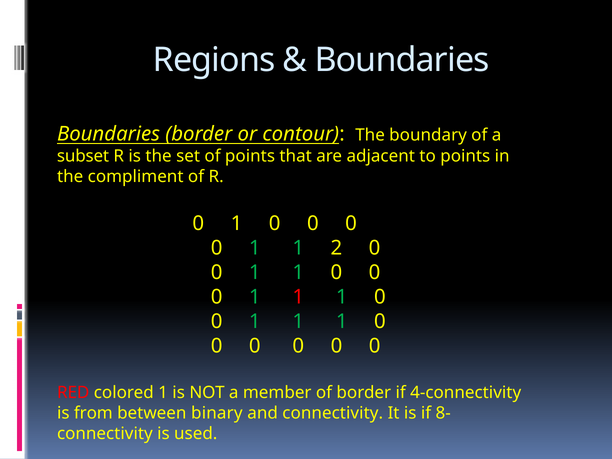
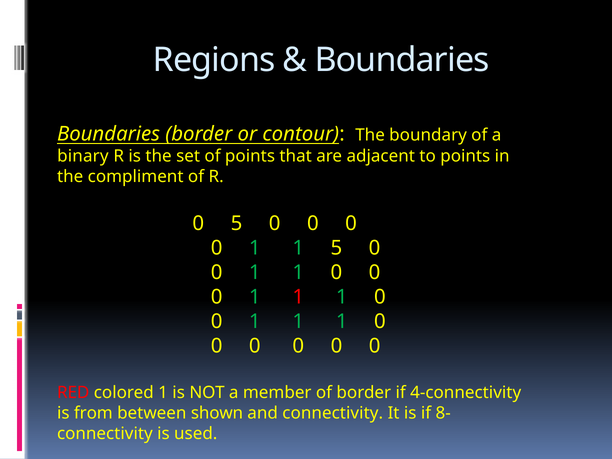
subset: subset -> binary (83, 156)
1: 1 -> 5 (236, 224)
1 2: 2 -> 5 (336, 248)
binary: binary -> shown (217, 413)
